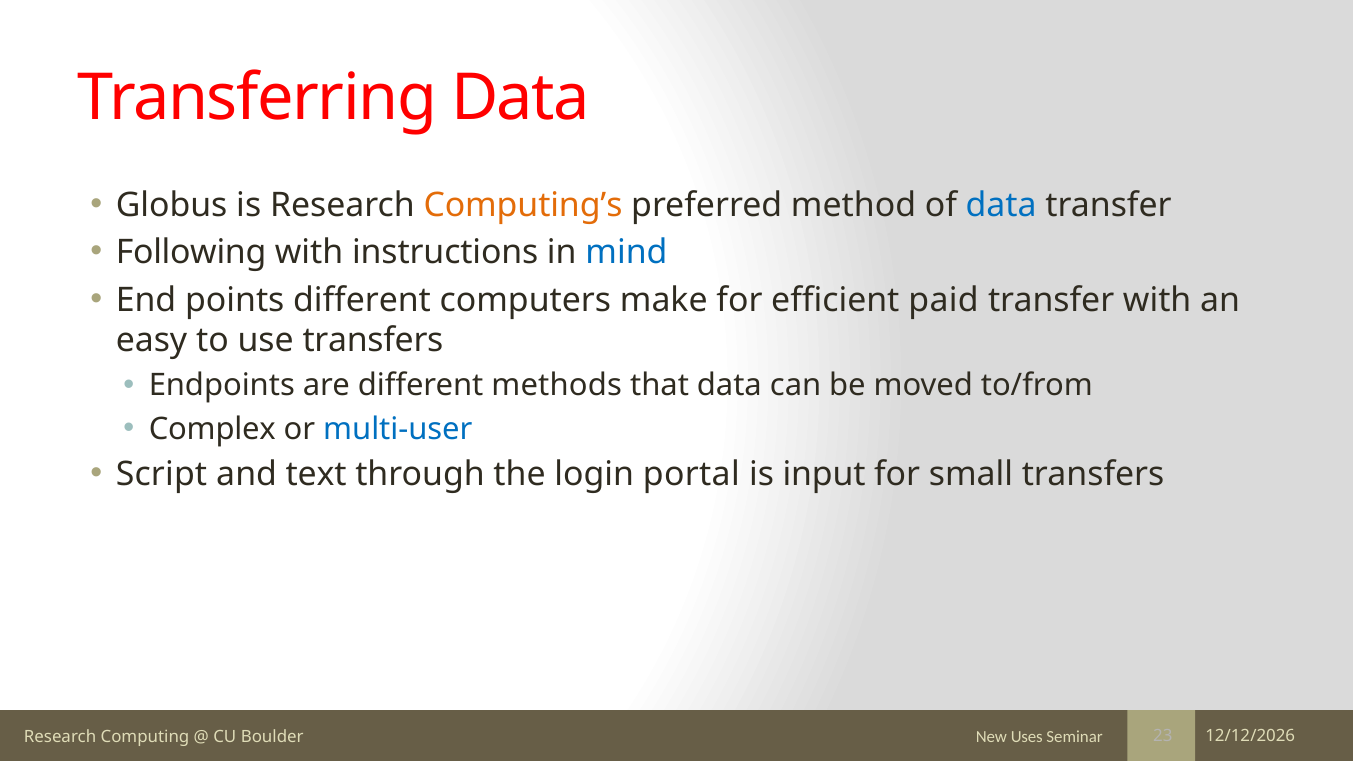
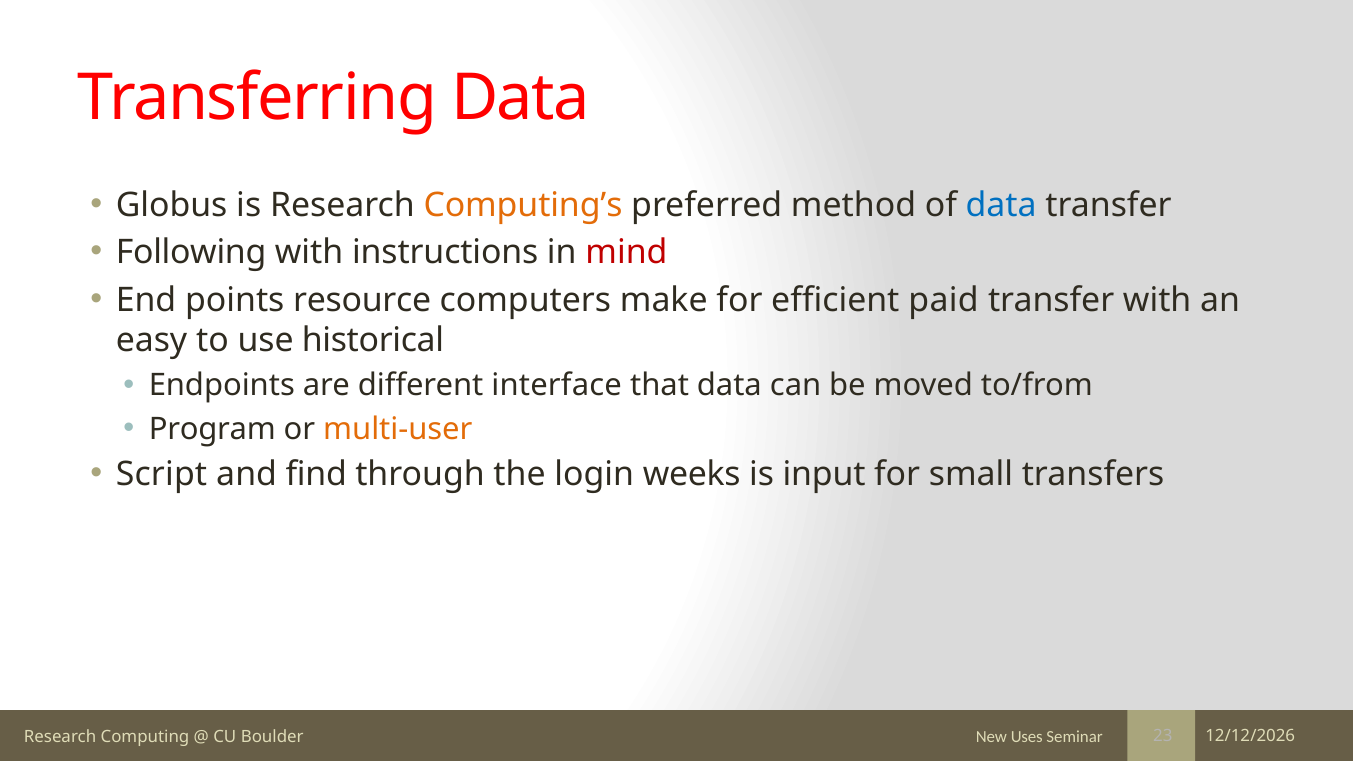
mind colour: blue -> red (627, 253)
points different: different -> resource (362, 300)
use transfers: transfers -> historical (373, 341)
methods: methods -> interface (557, 385)
Complex: Complex -> Program (212, 429)
multi-user colour: blue -> orange (398, 429)
text: text -> find (316, 475)
portal: portal -> weeks (692, 475)
